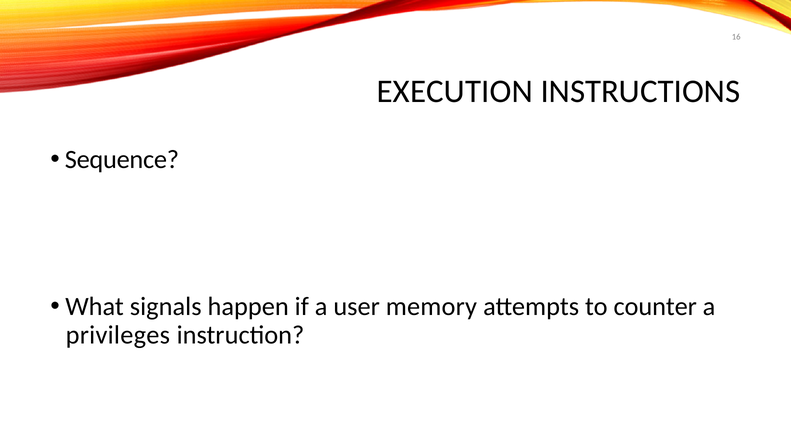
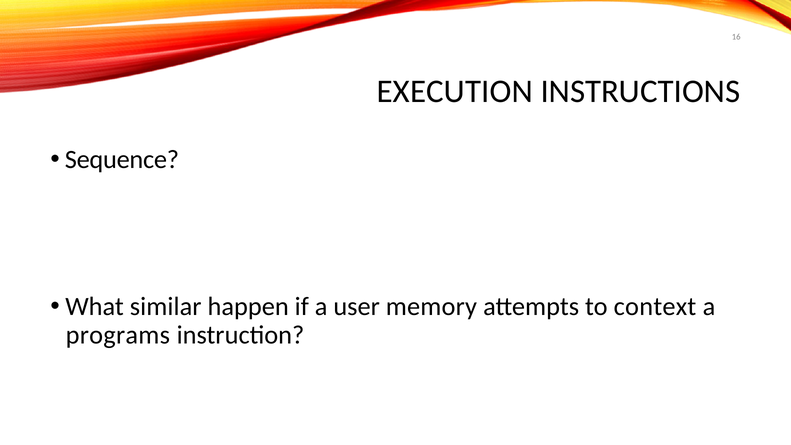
signals: signals -> similar (166, 306)
counter: counter -> context (655, 306)
privileges: privileges -> programs (118, 335)
